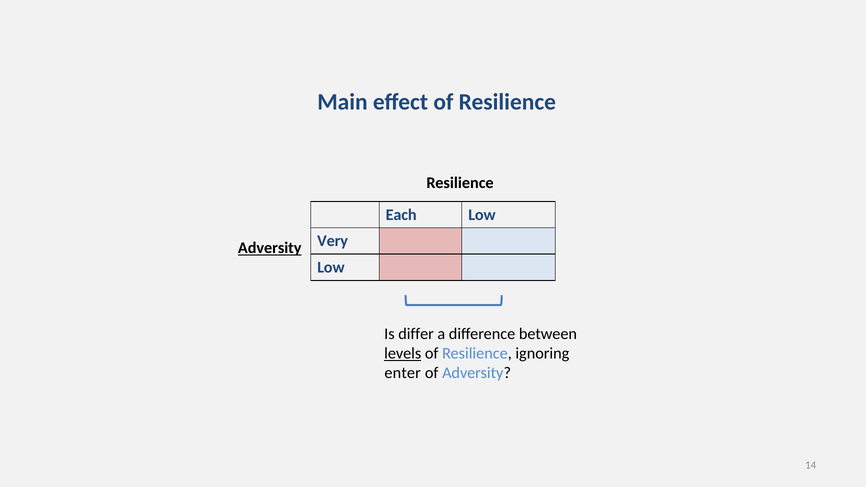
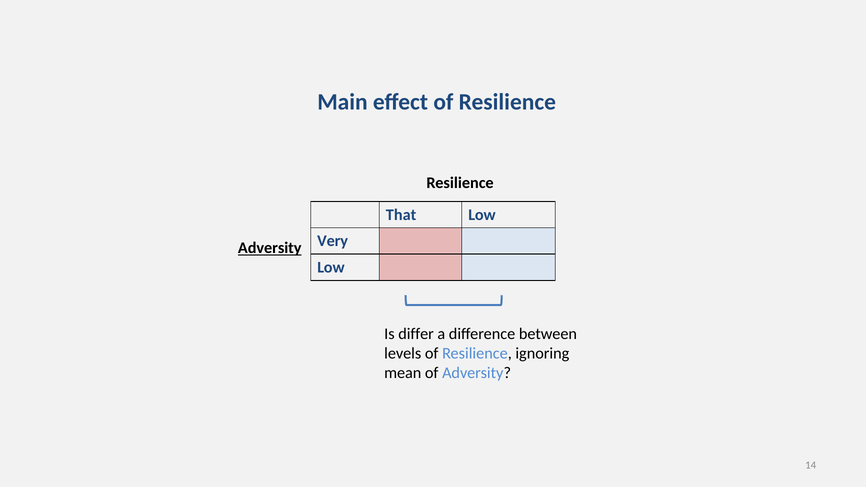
Each: Each -> That (401, 215)
levels underline: present -> none (403, 353)
enter: enter -> mean (403, 373)
